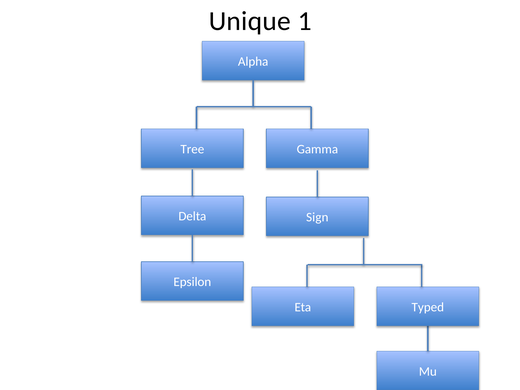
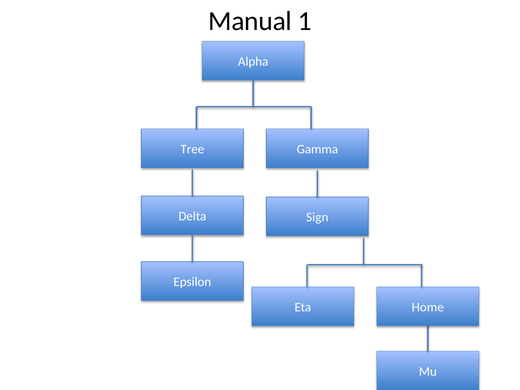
Unique: Unique -> Manual (250, 21)
Typed: Typed -> Home (428, 307)
